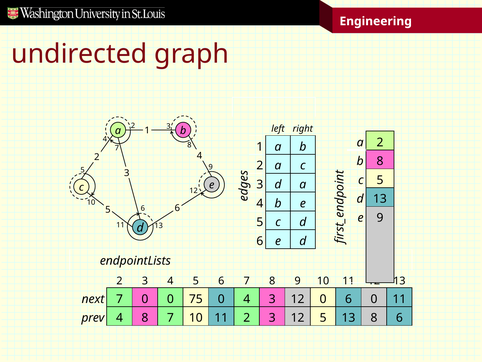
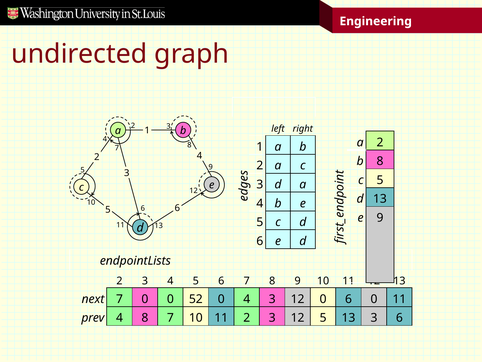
75: 75 -> 52 (196, 299)
13 8: 8 -> 3 (374, 317)
